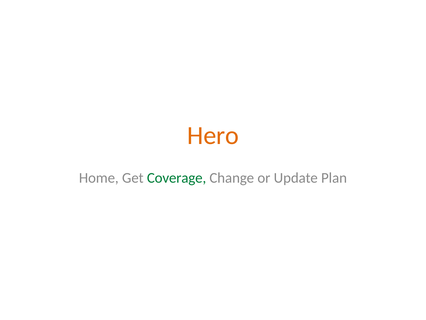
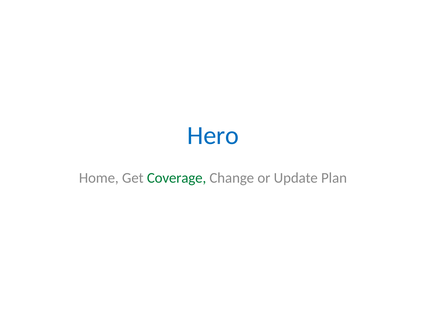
Hero colour: orange -> blue (213, 135)
